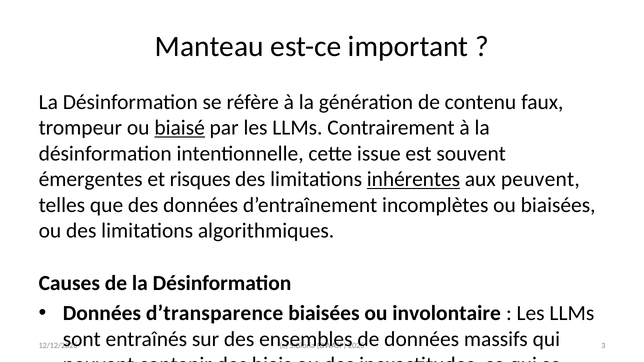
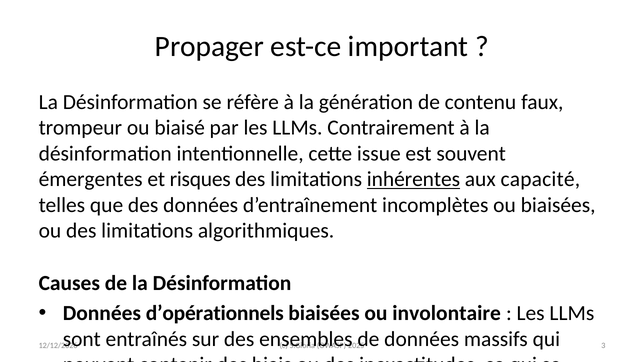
Manteau: Manteau -> Propager (209, 47)
biaisé underline: present -> none (180, 128)
aux peuvent: peuvent -> capacité (540, 179)
d’transparence: d’transparence -> d’opérationnels (215, 314)
